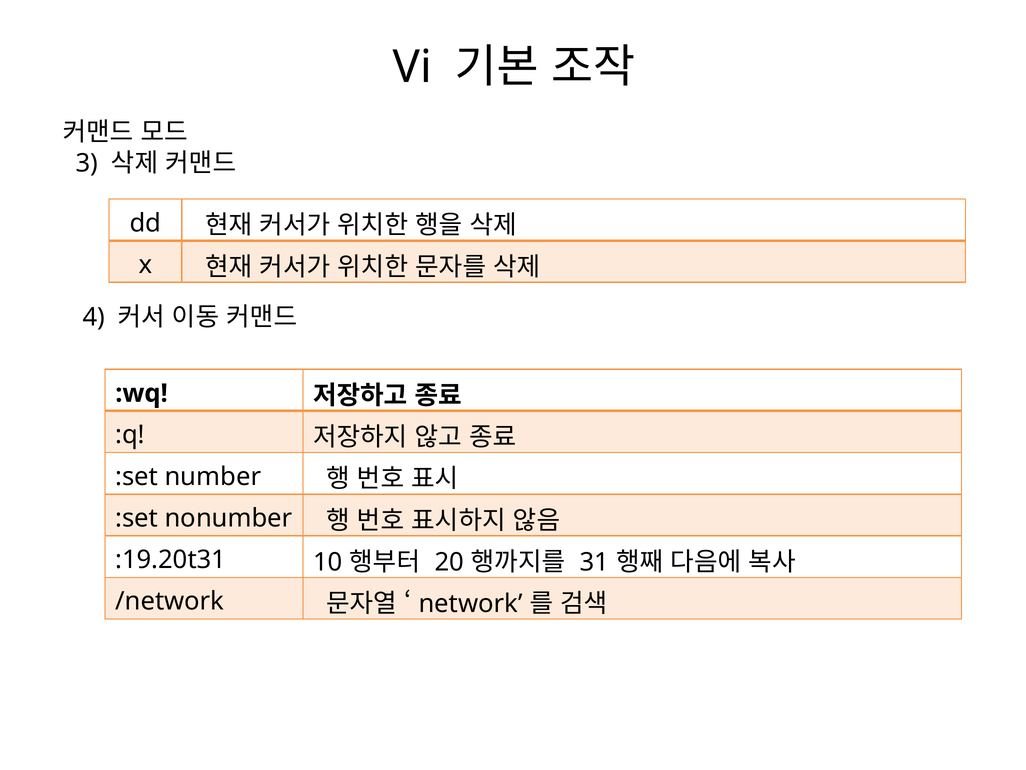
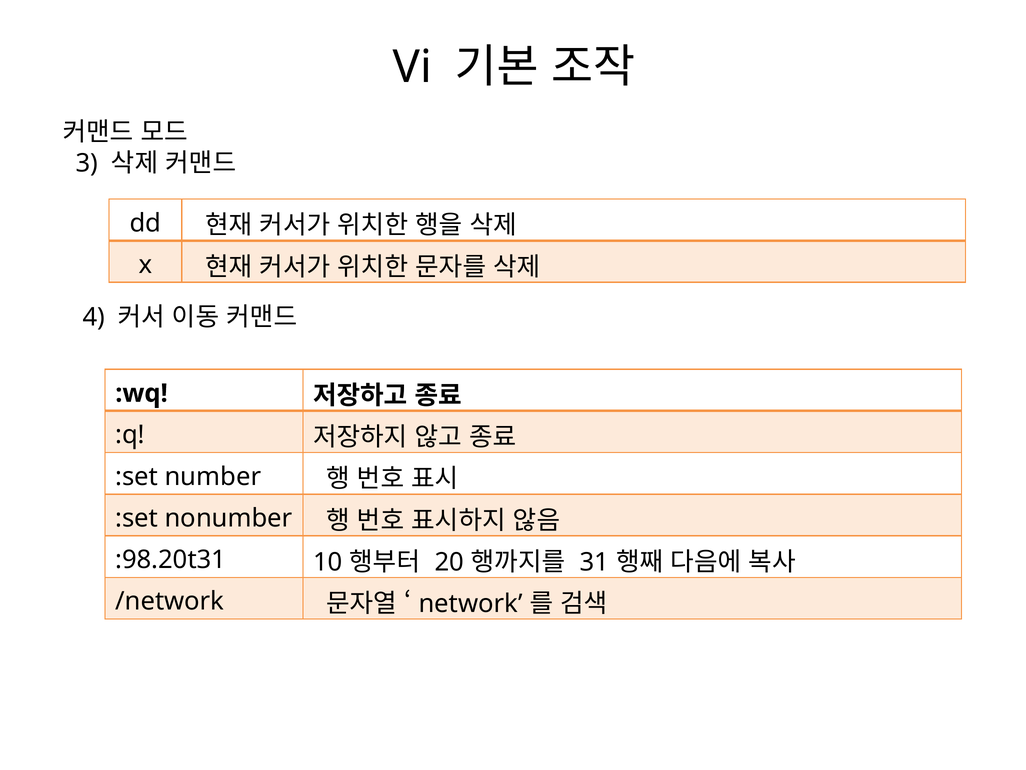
:19.20t31: :19.20t31 -> :98.20t31 (171, 559)
